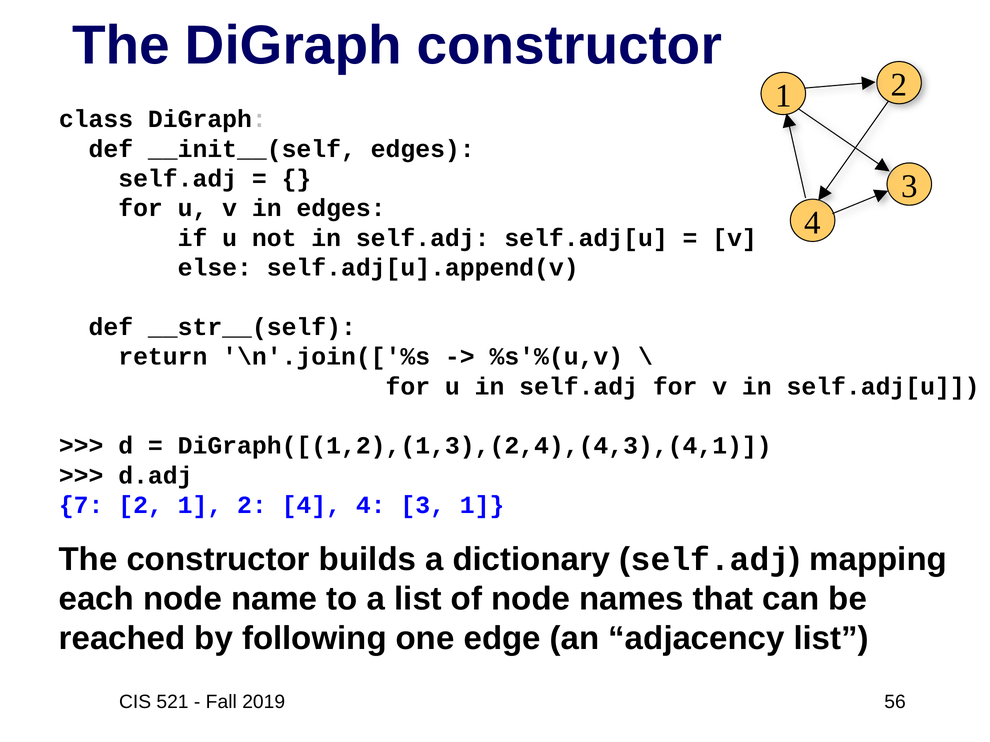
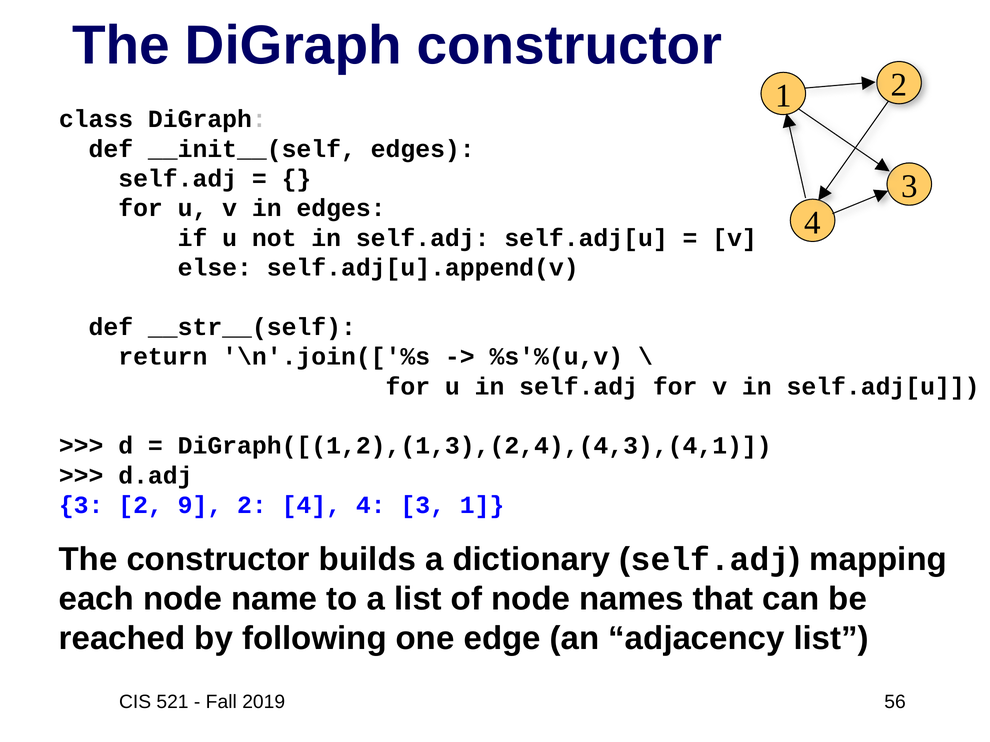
7: 7 -> 3 (81, 505)
2 1: 1 -> 9 (200, 505)
